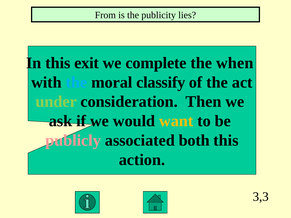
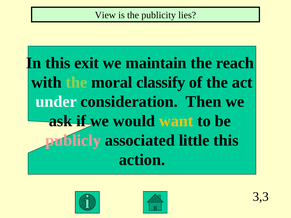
From: From -> View (105, 15)
complete: complete -> maintain (156, 63)
when: when -> reach (235, 63)
the colour: light blue -> light green (76, 82)
under colour: light green -> white (56, 102)
both: both -> little (194, 141)
